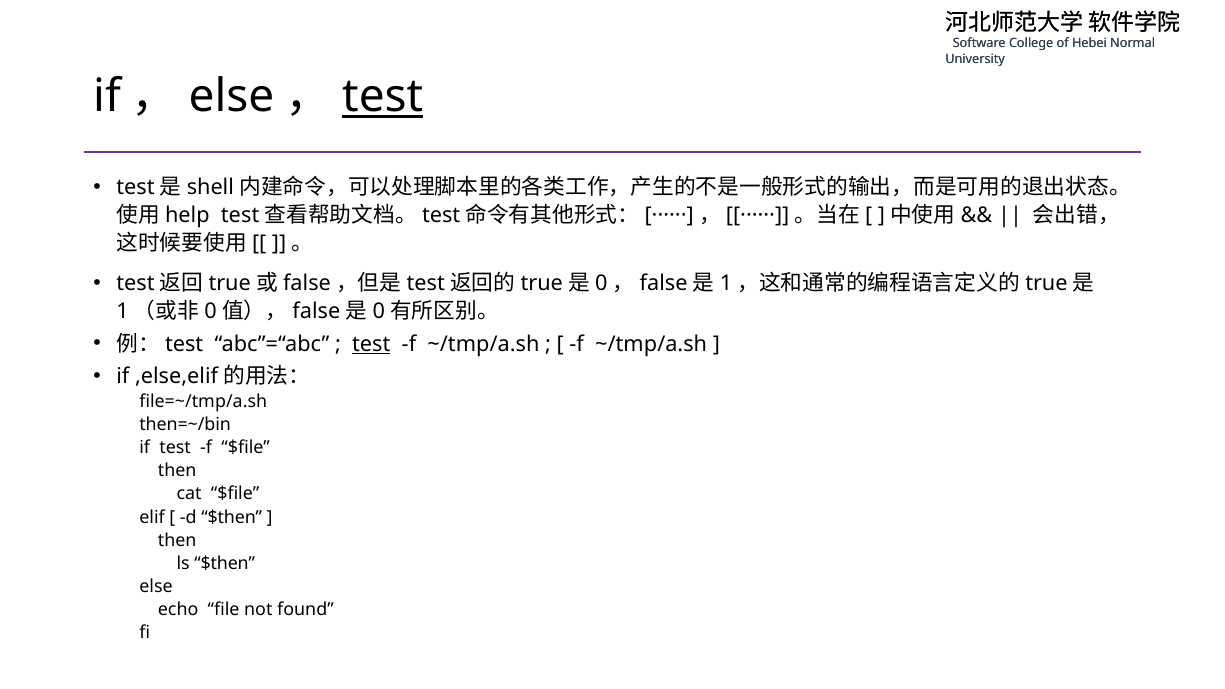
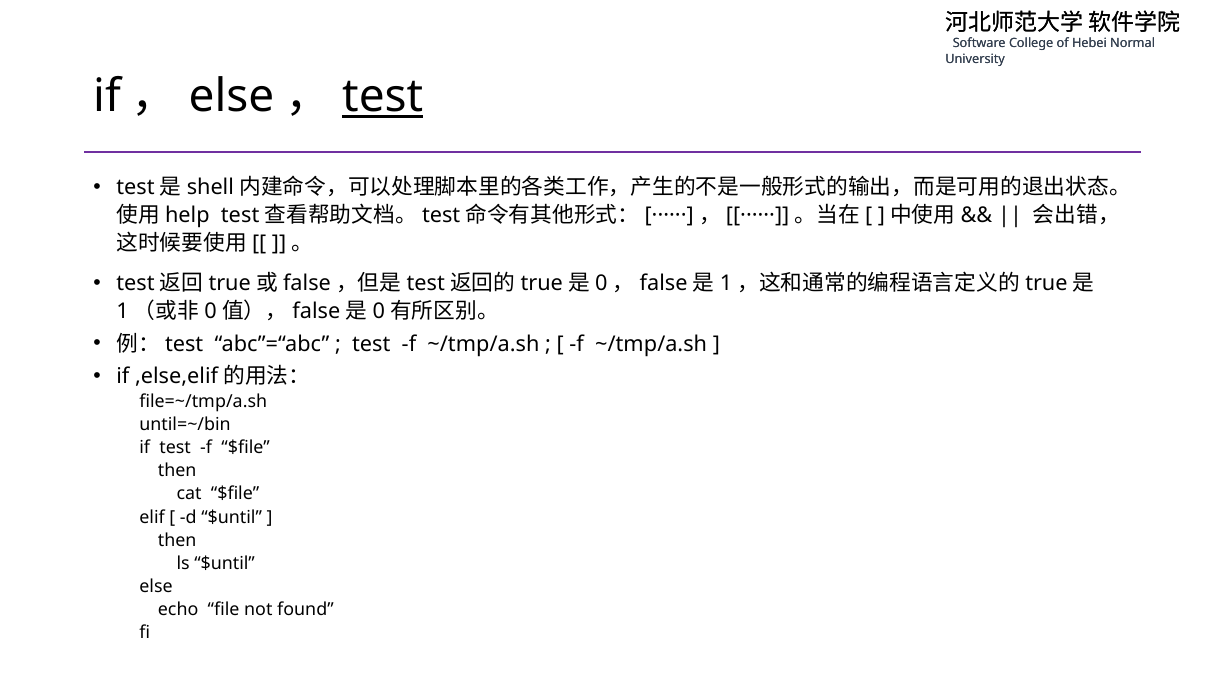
test underline: present -> none (371, 344)
then=~/bin: then=~/bin -> until=~/bin (185, 425)
d $then: $then -> $until (232, 517)
ls $then: $then -> $until (225, 563)
